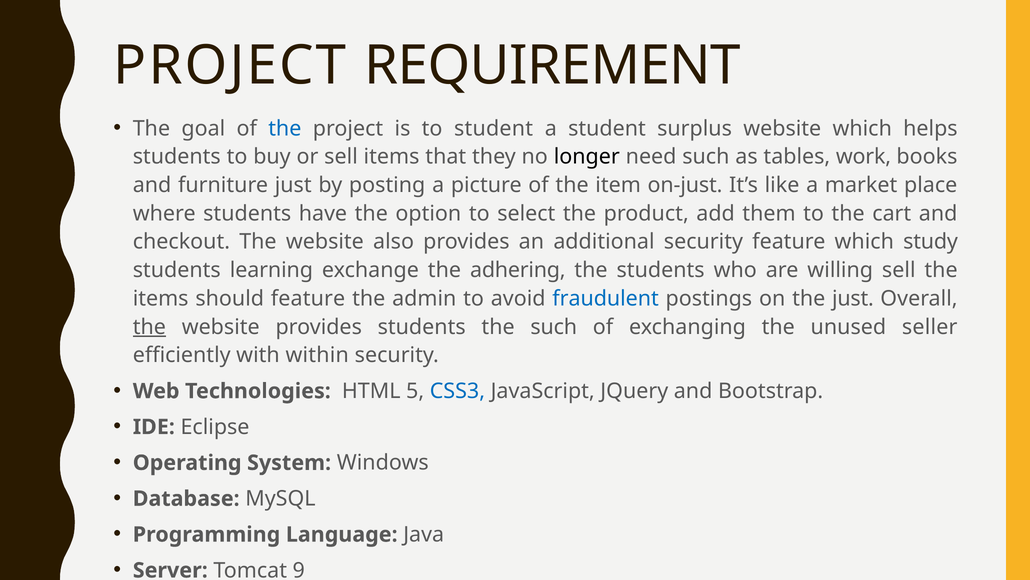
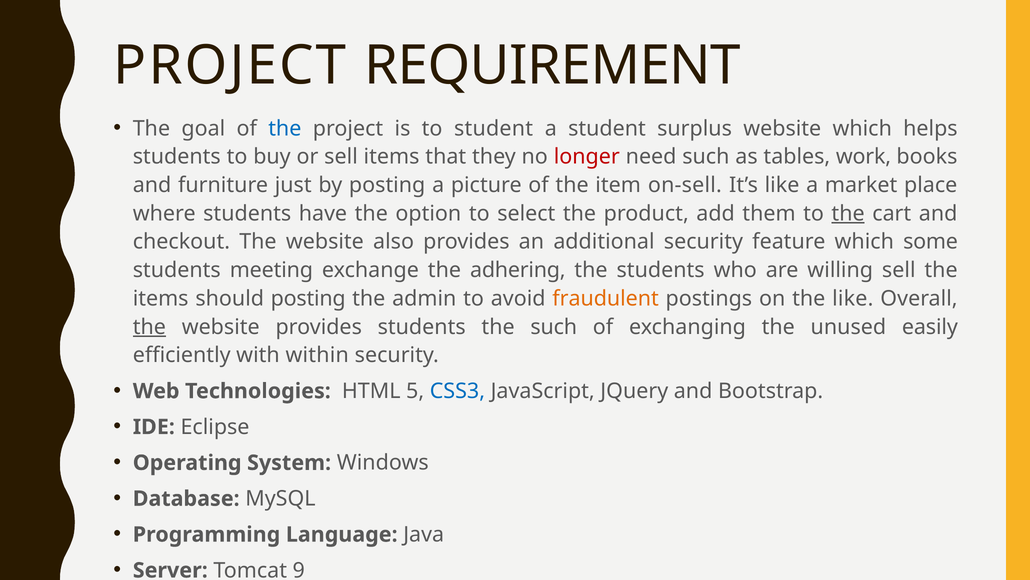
longer colour: black -> red (587, 157)
on-just: on-just -> on-sell (685, 185)
the underline: none -> present (848, 213)
study: study -> some (931, 242)
learning: learning -> meeting (271, 270)
should feature: feature -> posting (308, 298)
fraudulent colour: blue -> orange (606, 298)
the just: just -> like (853, 298)
seller: seller -> easily (930, 327)
